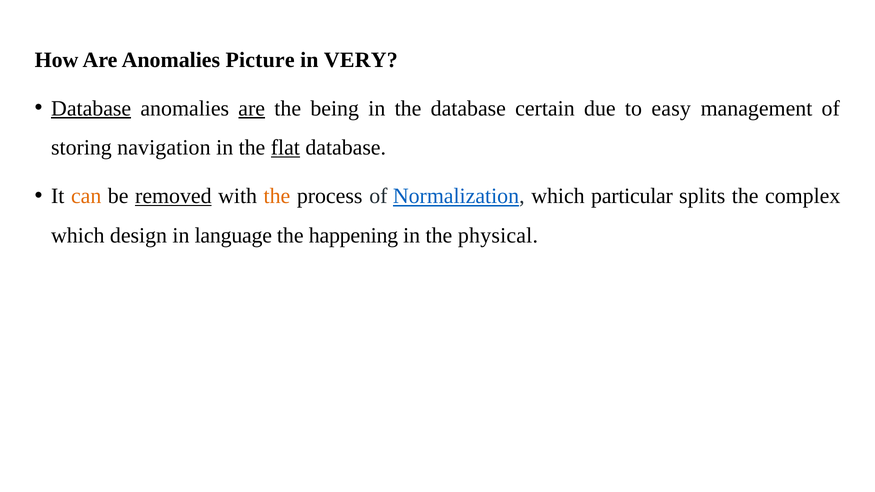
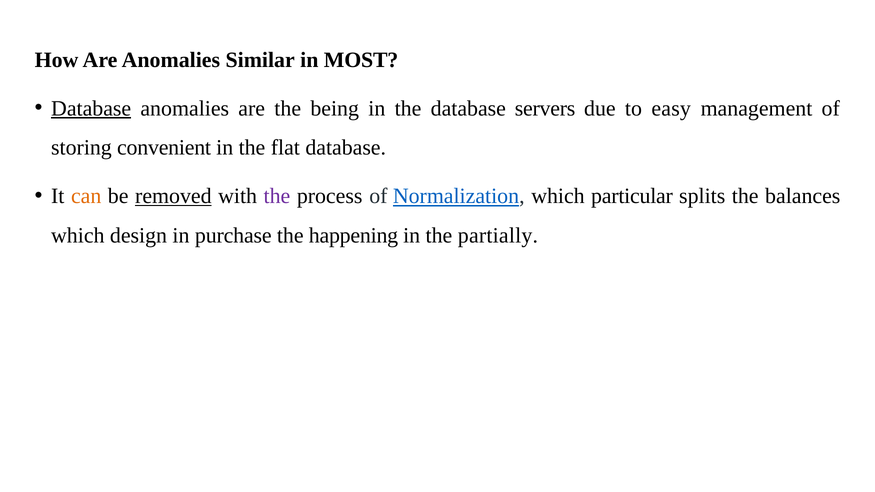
Picture: Picture -> Similar (260, 60)
VERY: VERY -> MOST (361, 60)
are underline: present -> none (252, 108)
certain: certain -> servers (545, 108)
navigation: navigation -> convenient (164, 148)
flat underline: present -> none (285, 148)
the colour: orange -> purple (277, 196)
complex: complex -> balances (803, 196)
language: language -> purchase (233, 236)
physical: physical -> partially (498, 236)
